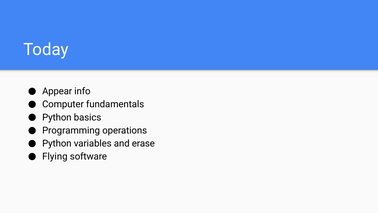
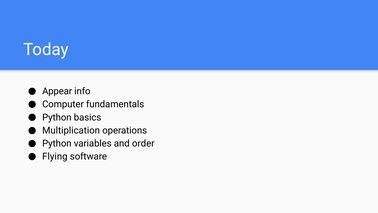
Programming: Programming -> Multiplication (71, 130)
erase: erase -> order (143, 143)
